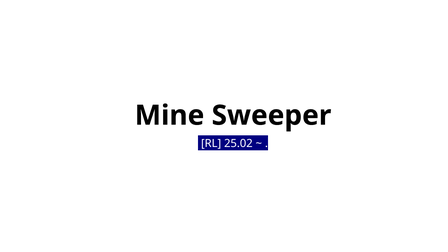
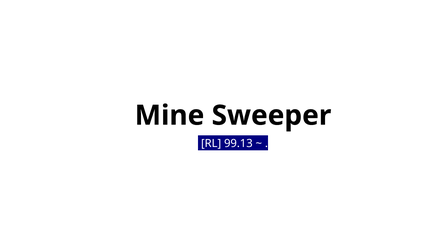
25.02: 25.02 -> 99.13 (238, 144)
